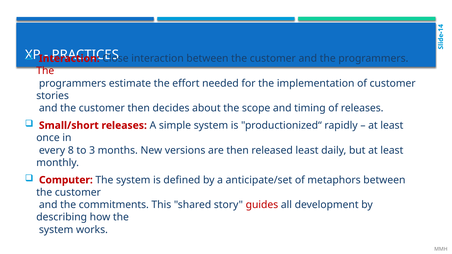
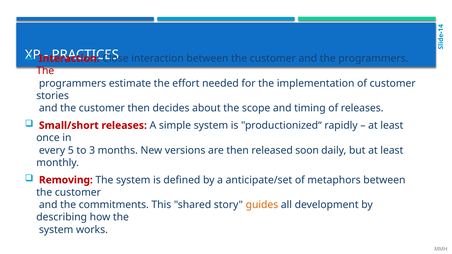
8: 8 -> 5 (71, 150)
released least: least -> soon (307, 150)
Computer: Computer -> Removing (66, 180)
guides colour: red -> orange (262, 205)
